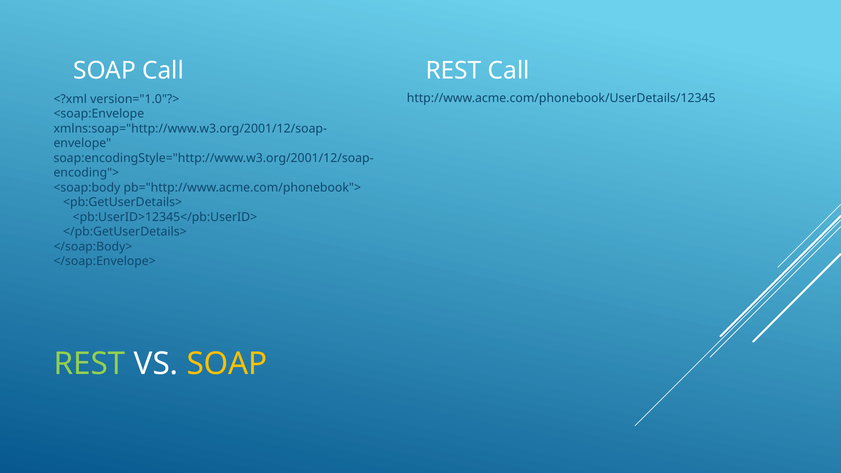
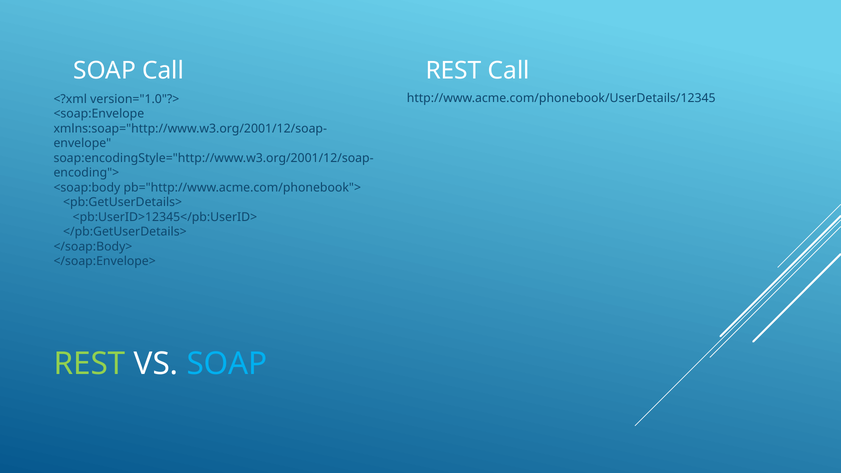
SOAP colour: yellow -> light blue (227, 364)
